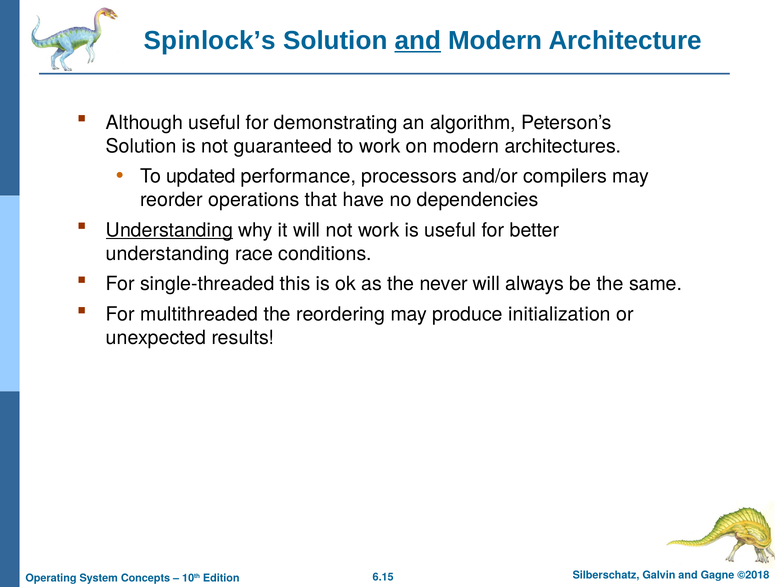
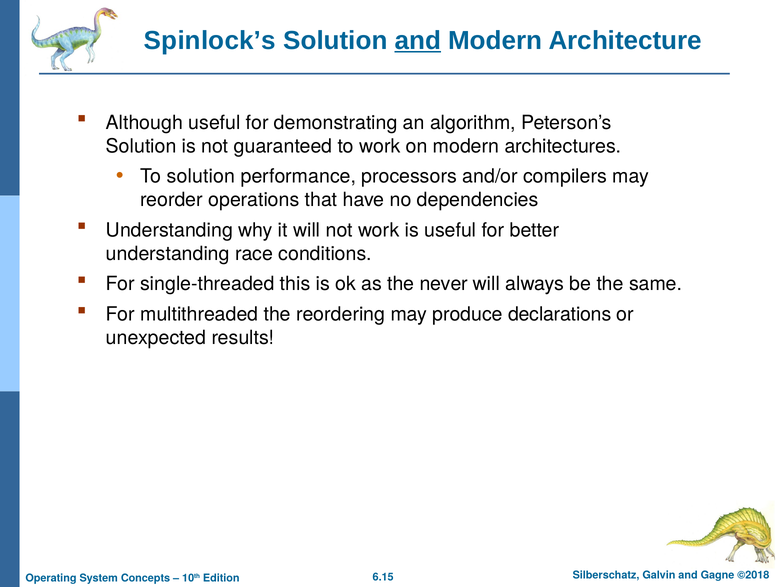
To updated: updated -> solution (201, 176)
Understanding underline: present -> none (169, 230)
initialization: initialization -> declarations (560, 314)
